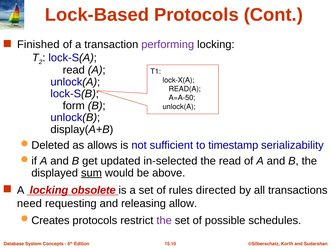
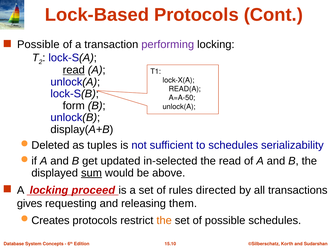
Finished: Finished -> Possible (38, 45)
read underline: none -> present (74, 70)
allows: allows -> tuples (102, 145)
to timestamp: timestamp -> schedules (233, 145)
obsolete: obsolete -> proceed (93, 190)
need: need -> gives (30, 204)
allow: allow -> them (183, 204)
the colour: purple -> orange (164, 221)
